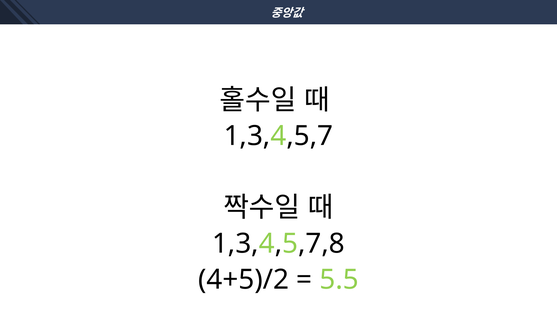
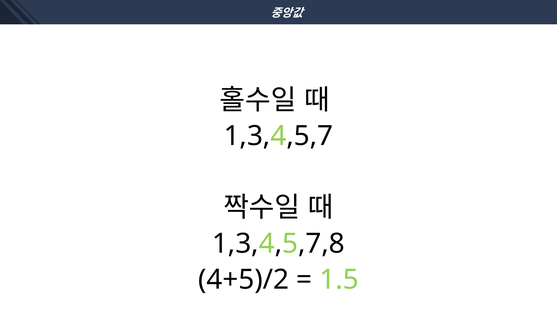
5.5: 5.5 -> 1.5 (339, 280)
